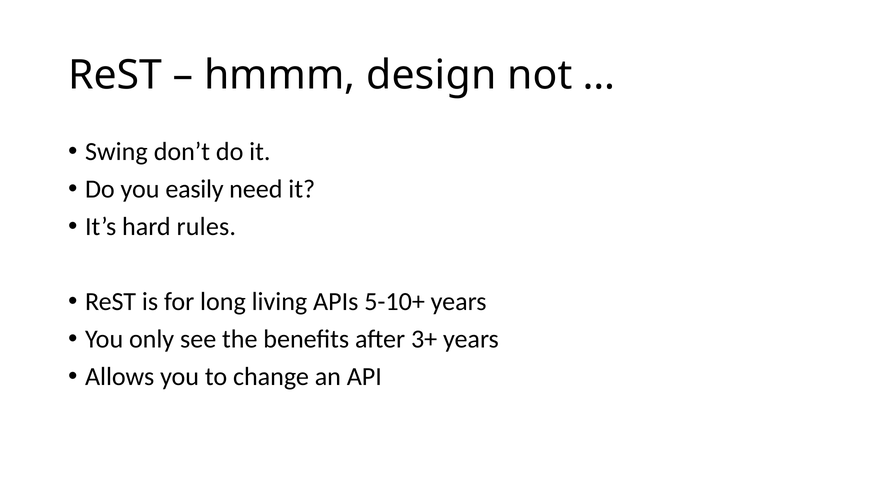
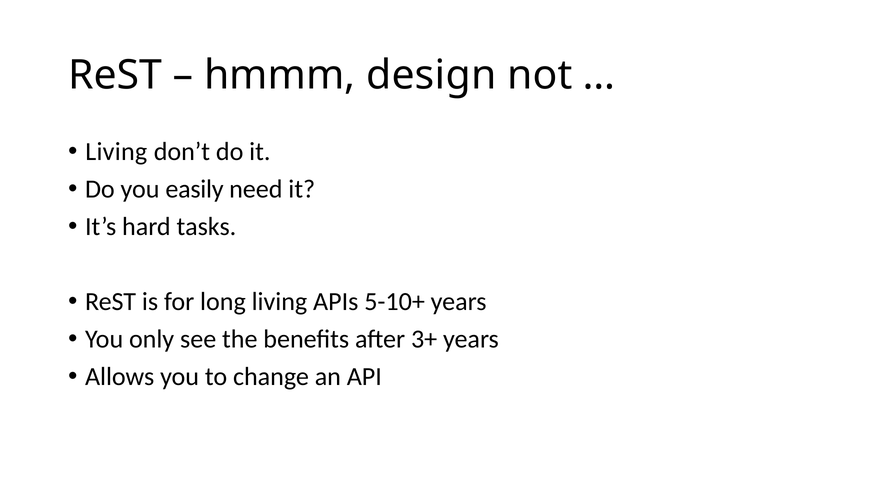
Swing: Swing -> Living (116, 152)
rules: rules -> tasks (206, 227)
